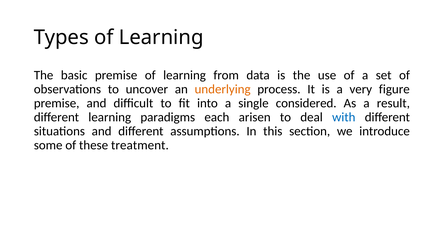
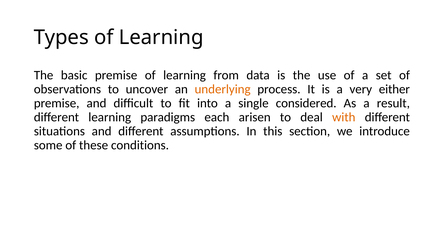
figure: figure -> either (394, 89)
with colour: blue -> orange (344, 117)
treatment: treatment -> conditions (140, 145)
